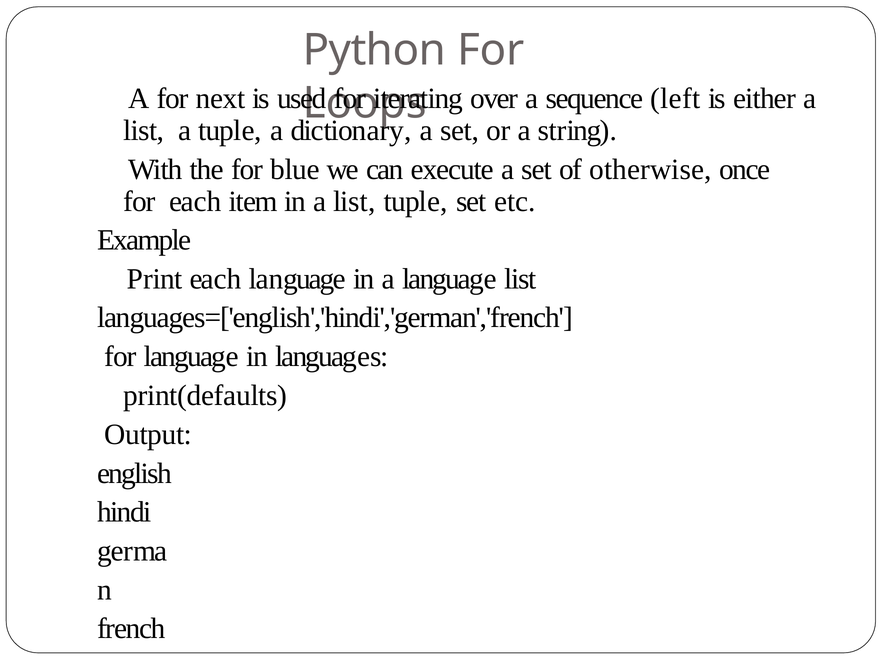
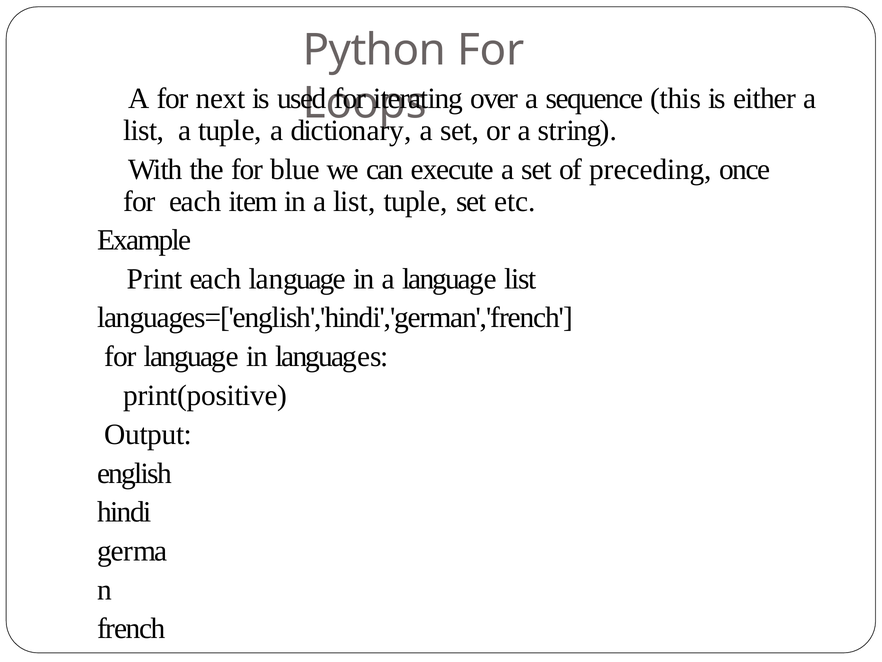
left: left -> this (676, 99)
otherwise: otherwise -> preceding (651, 170)
print(defaults: print(defaults -> print(positive (205, 395)
